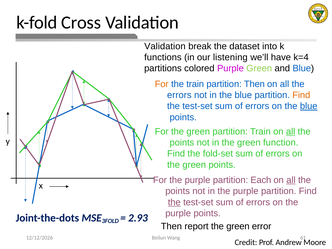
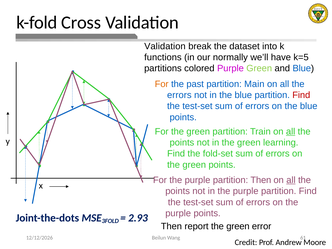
listening: listening -> normally (230, 57)
k=4: k=4 -> k=5 (301, 57)
the train: train -> past (195, 84)
partition Then: Then -> Main (254, 84)
Find colour: orange -> red (301, 95)
blue underline: present -> none (309, 106)
function: function -> learning (281, 143)
partition Each: Each -> Then (261, 180)
the underline: present -> none (174, 202)
